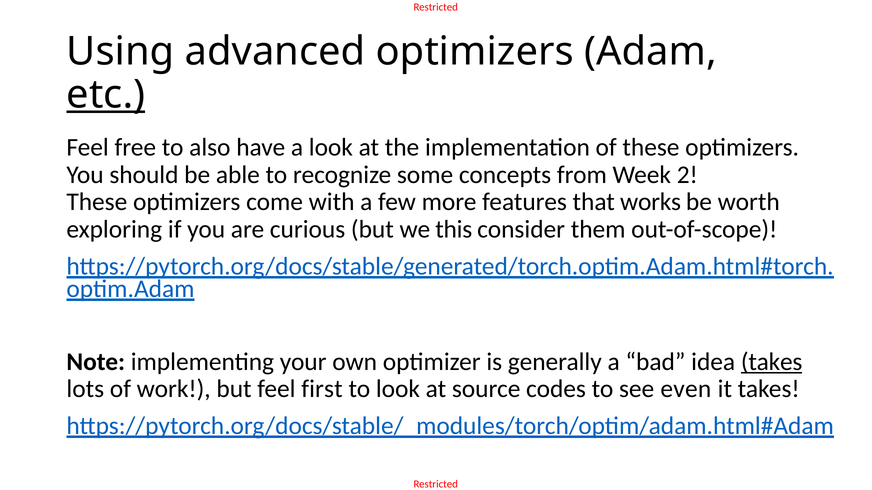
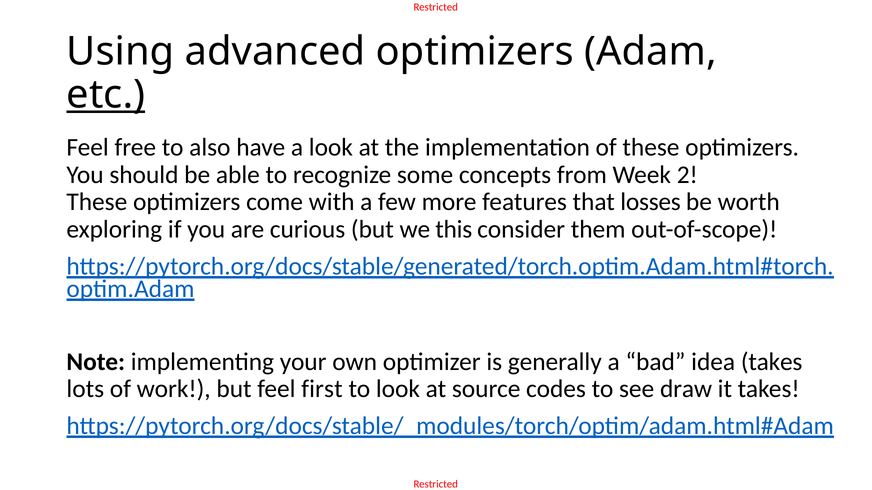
works: works -> losses (651, 202)
takes underline: present -> none (772, 362)
even: even -> draw (686, 389)
